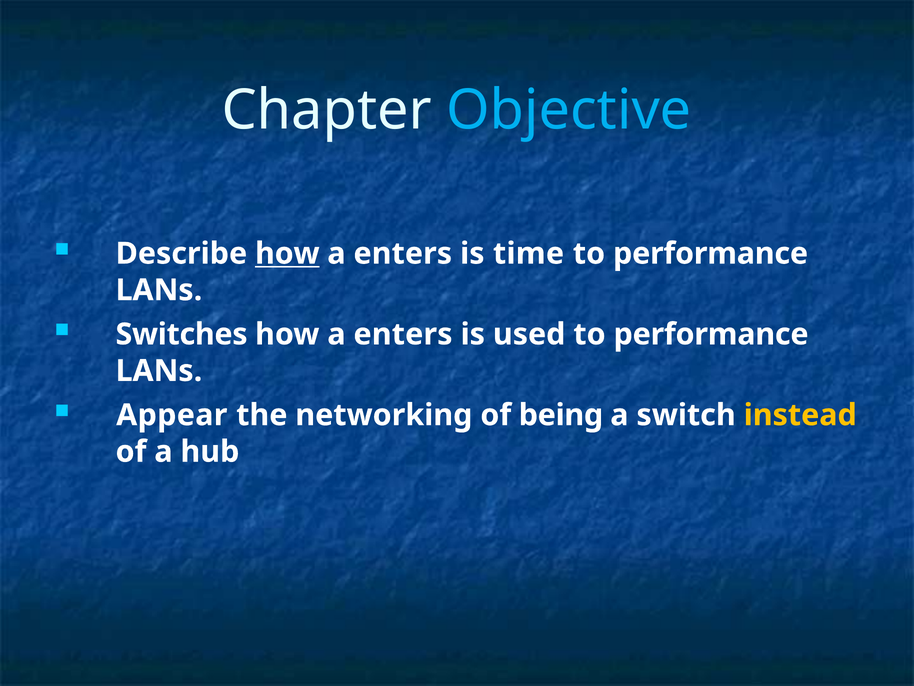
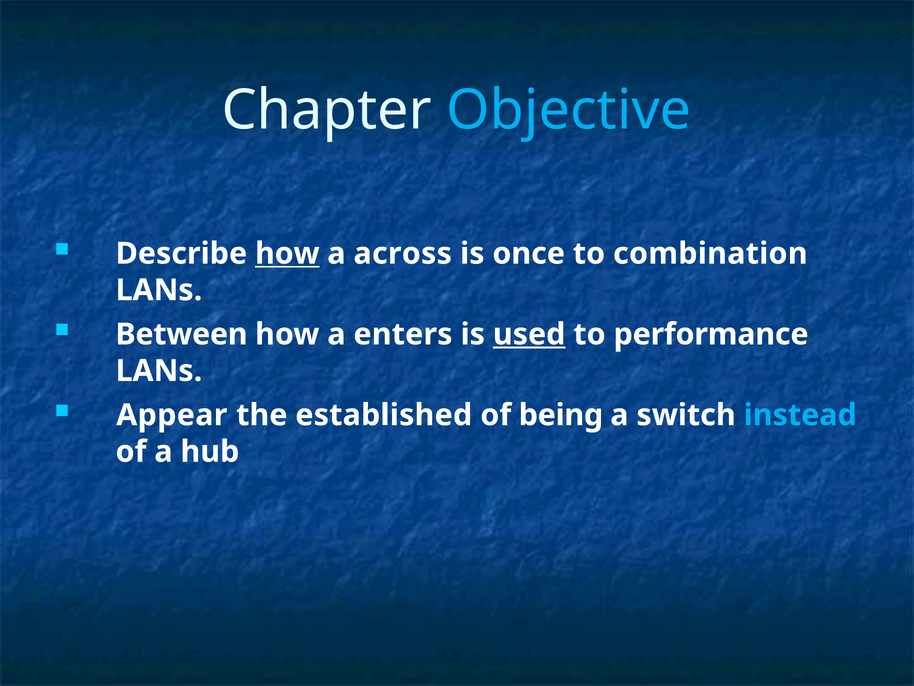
enters: enters -> across (403, 253)
time: time -> once (529, 253)
performance: performance -> combination (710, 253)
Switches: Switches -> Between (182, 334)
used underline: none -> present (529, 334)
networking: networking -> established (384, 415)
instead colour: yellow -> light blue (800, 415)
